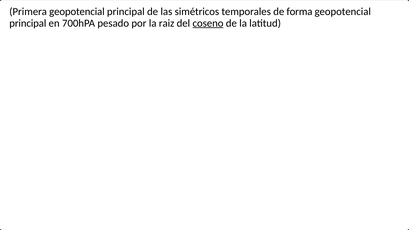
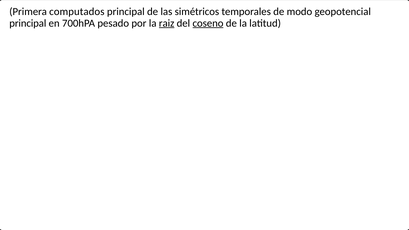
Primera geopotencial: geopotencial -> computados (77, 12)
forma: forma -> modo (299, 12)
raiz underline: none -> present (167, 23)
